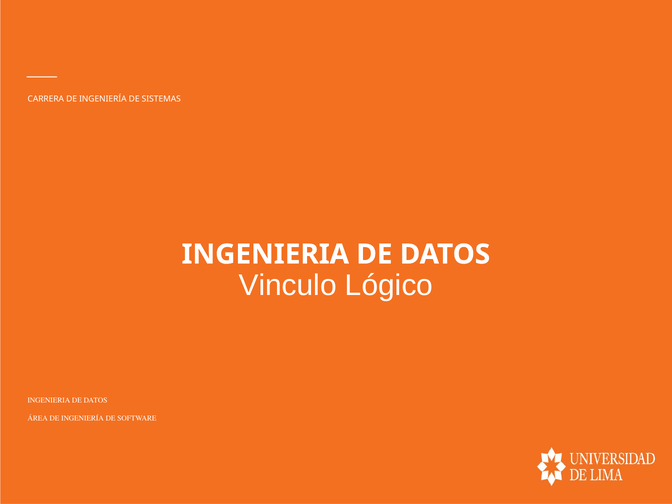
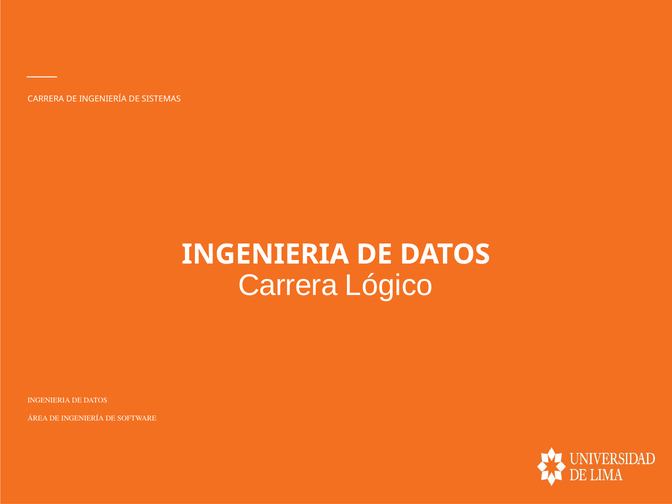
Vinculo: Vinculo -> Carrera (288, 286)
